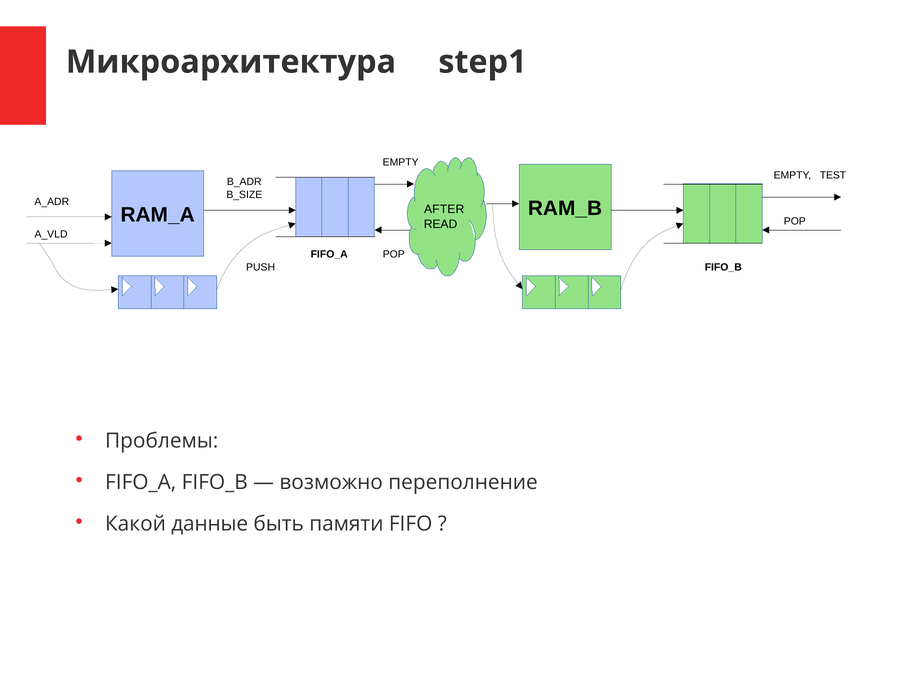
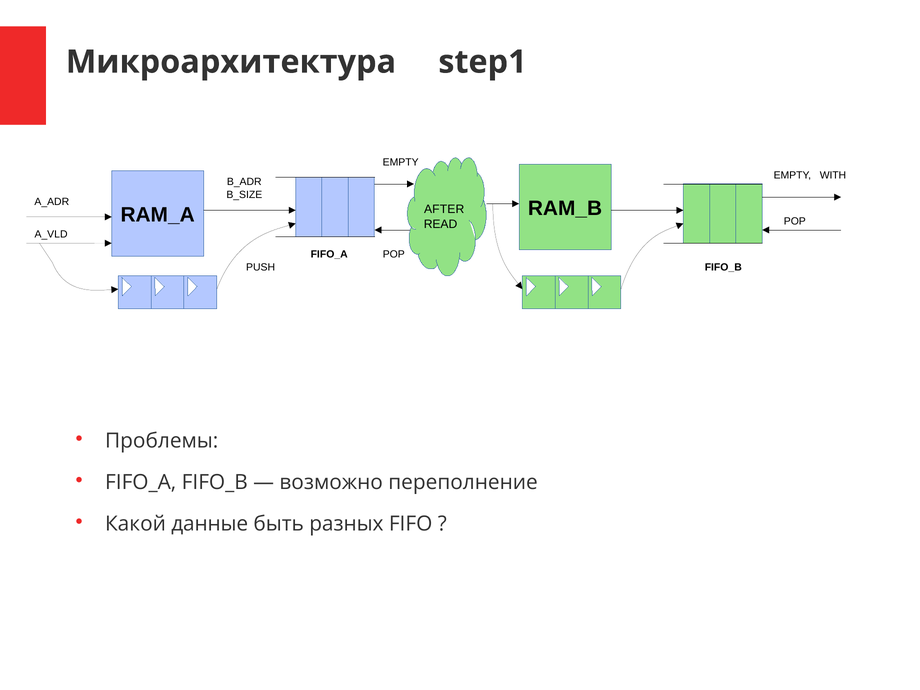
TEST: TEST -> WITH (833, 175)
памяти: памяти -> разных (346, 524)
